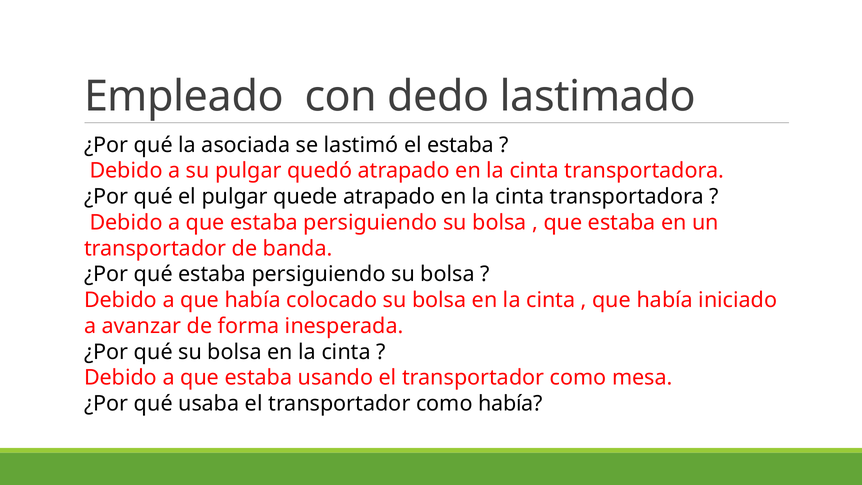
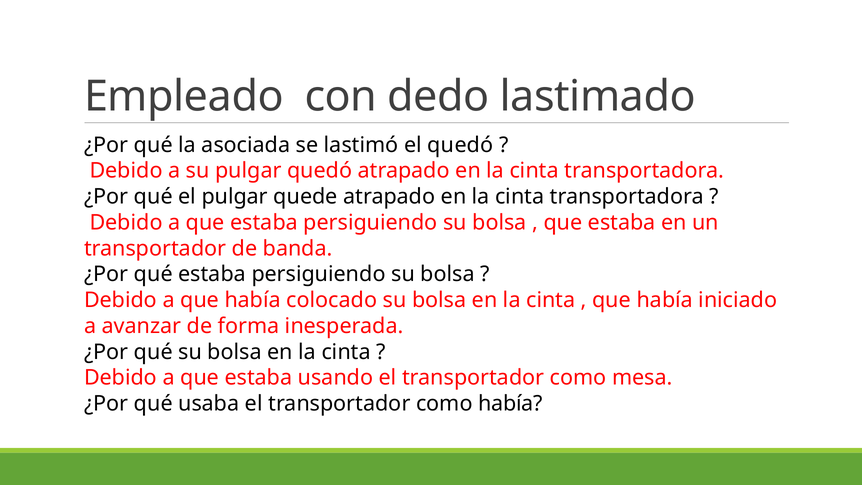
el estaba: estaba -> quedó (460, 145)
